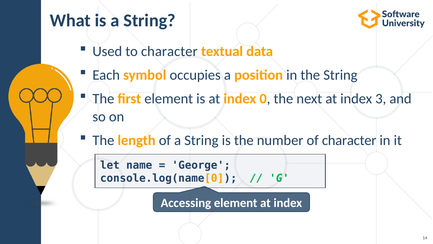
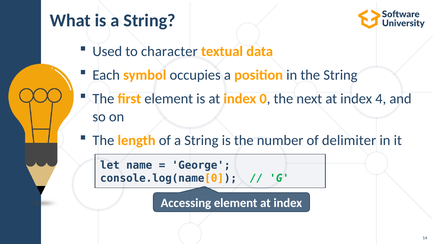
3: 3 -> 4 (381, 98)
of character: character -> delimiter (349, 140)
